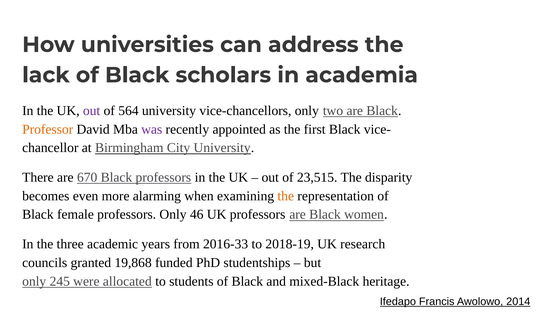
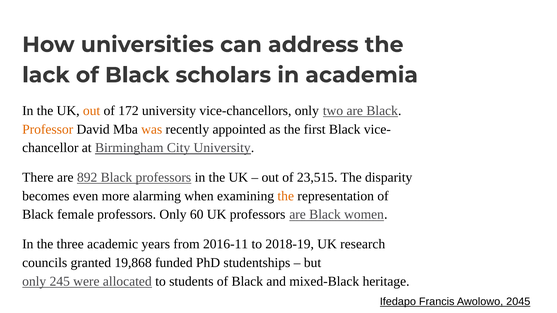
out colour: purple -> orange (92, 111)
564: 564 -> 172 (128, 111)
was colour: purple -> orange (152, 129)
670: 670 -> 892 (87, 177)
46: 46 -> 60 (197, 215)
2016-33: 2016-33 -> 2016-11 (226, 244)
2014: 2014 -> 2045 (518, 302)
